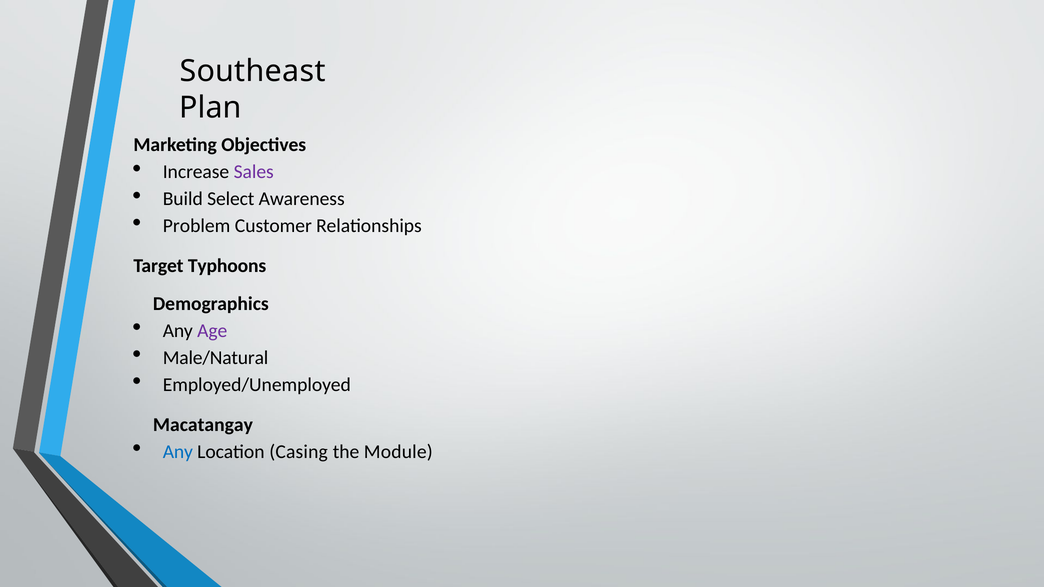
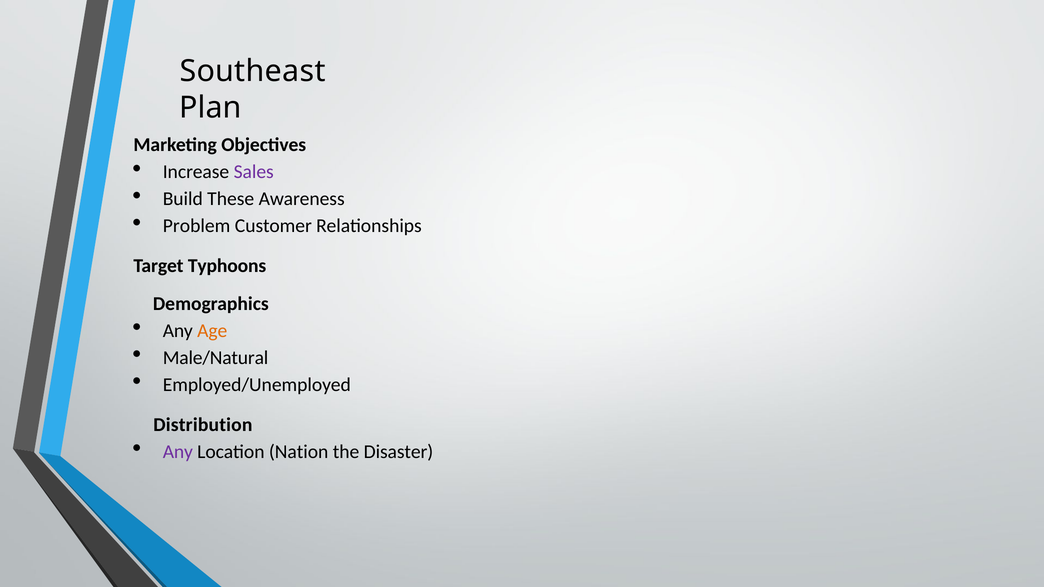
Select: Select -> These (231, 199)
Age colour: purple -> orange (212, 331)
Macatangay: Macatangay -> Distribution (203, 425)
Any colour: blue -> purple (178, 452)
Casing: Casing -> Nation (299, 452)
Module: Module -> Disaster (398, 452)
